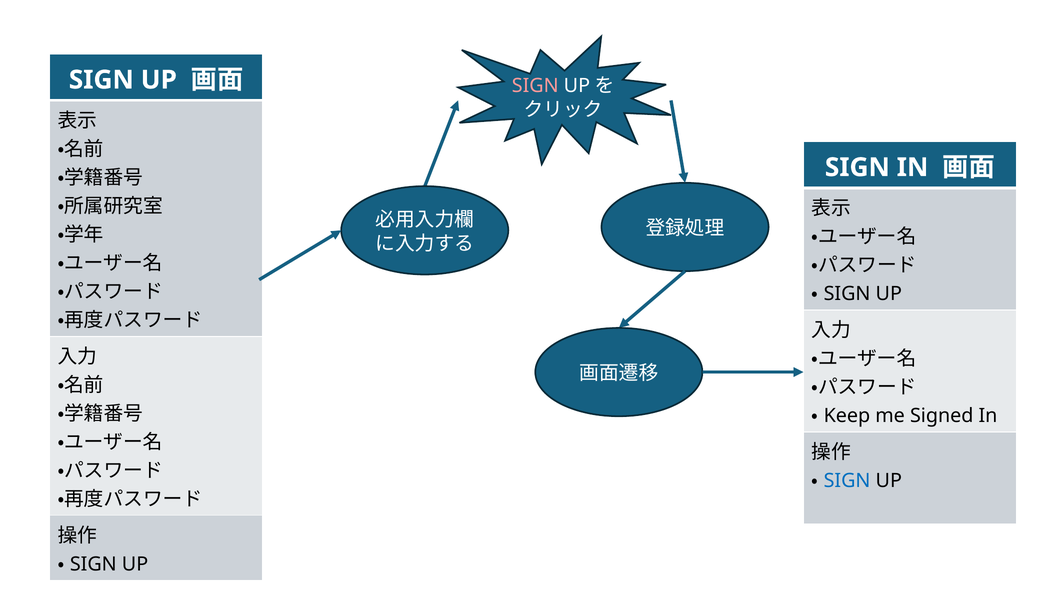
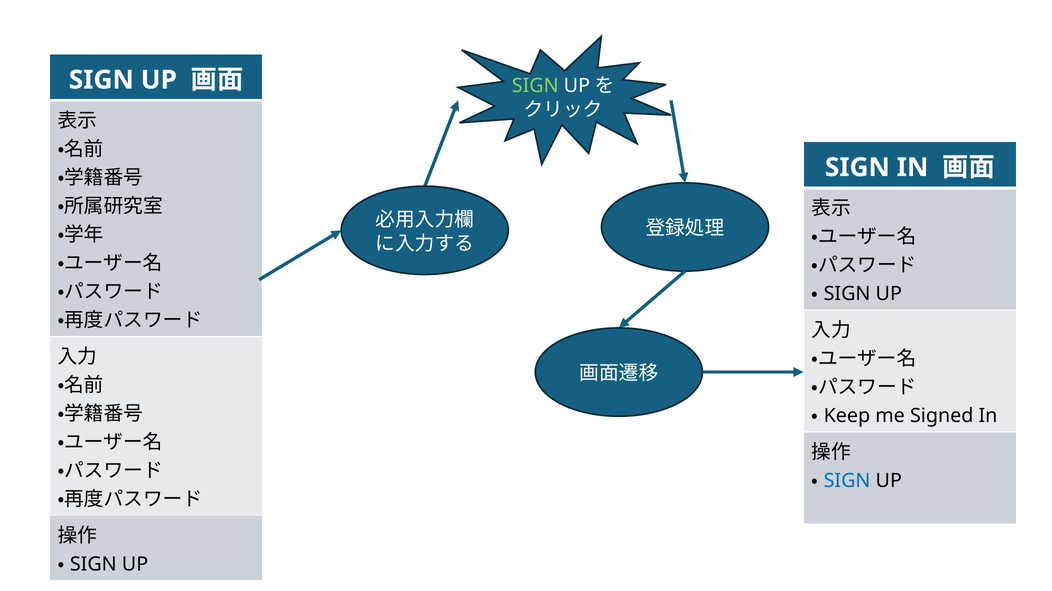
SIGN colour: pink -> light green (535, 86)
